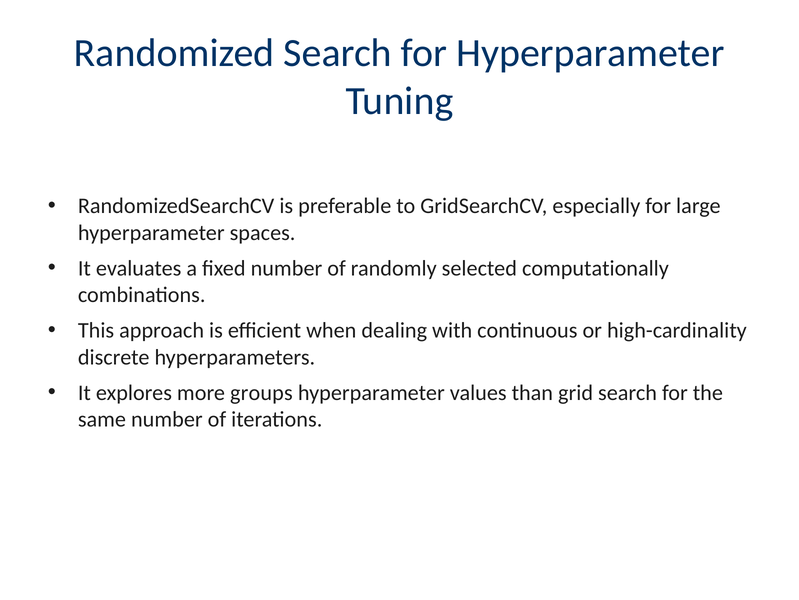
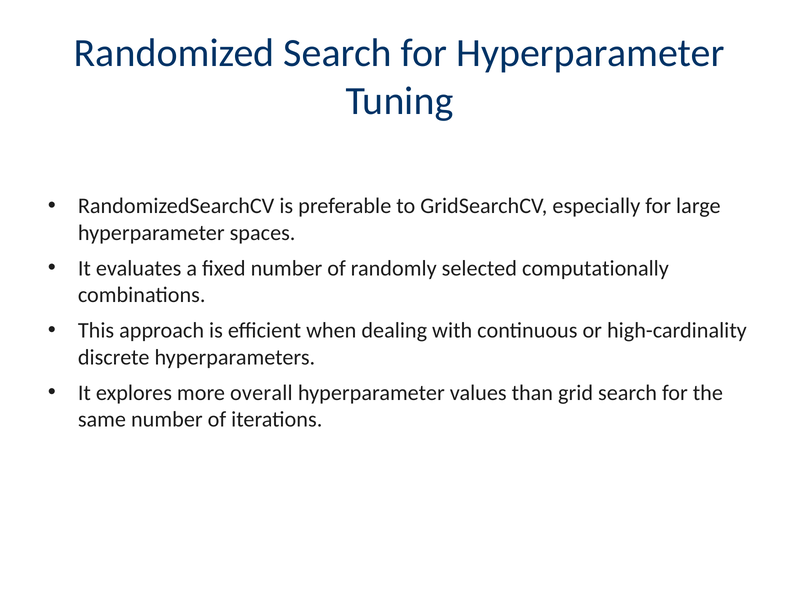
groups: groups -> overall (261, 392)
